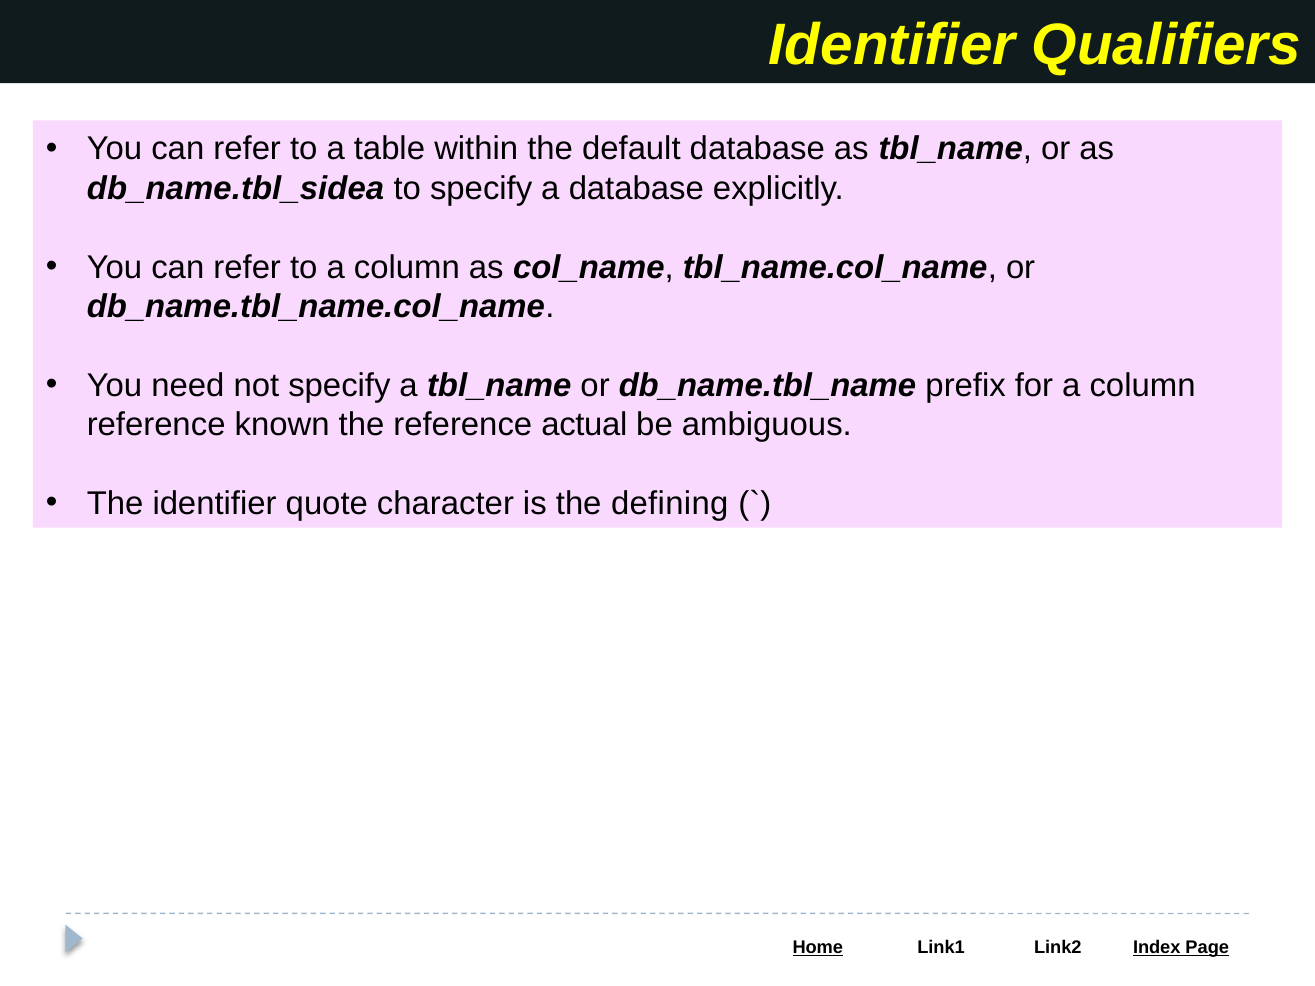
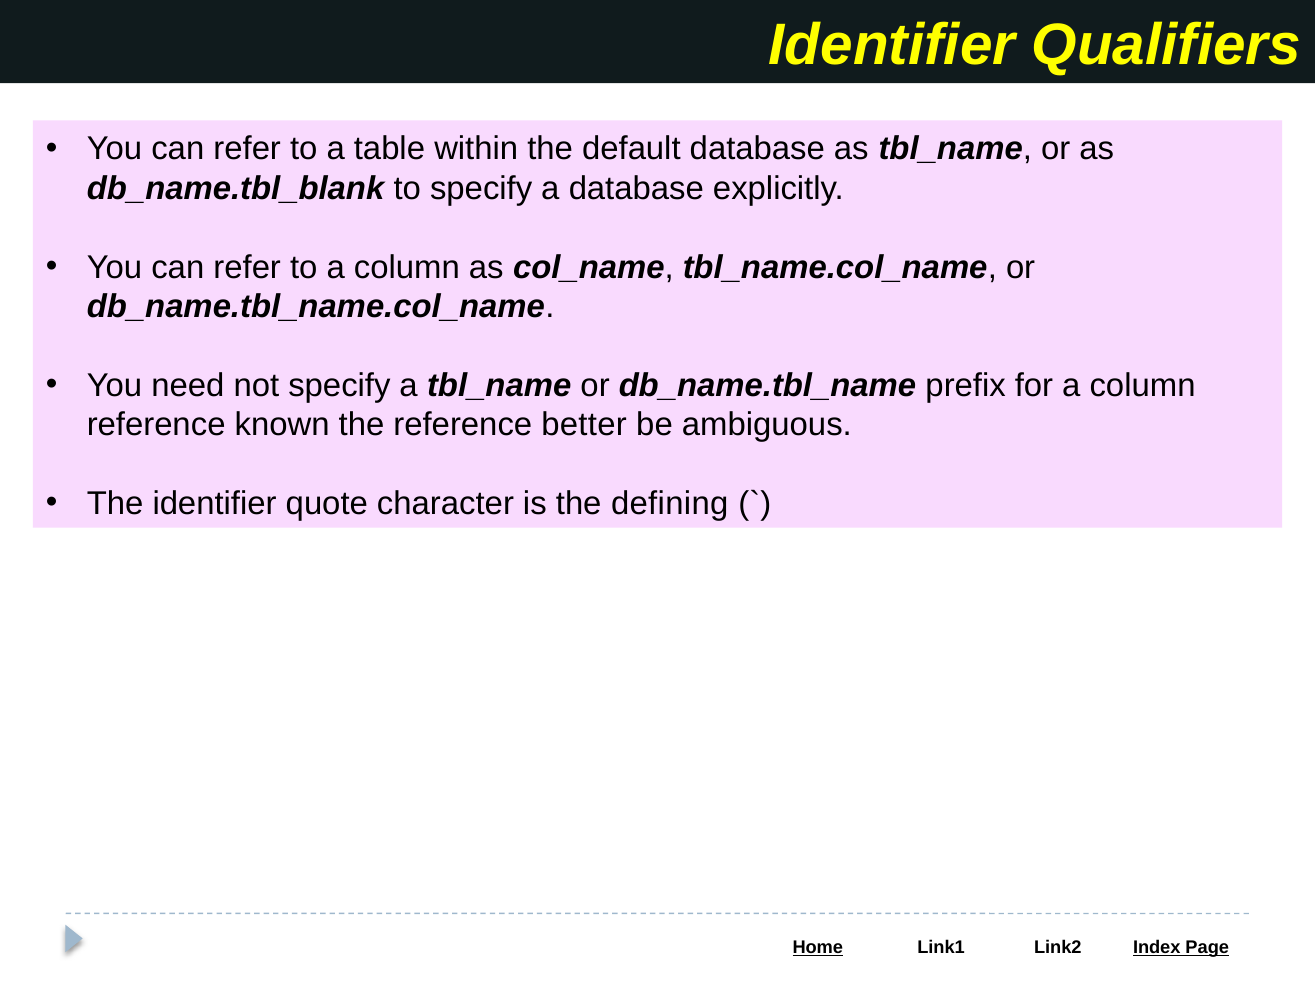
db_name.tbl_sidea: db_name.tbl_sidea -> db_name.tbl_blank (236, 188)
actual: actual -> better (584, 425)
